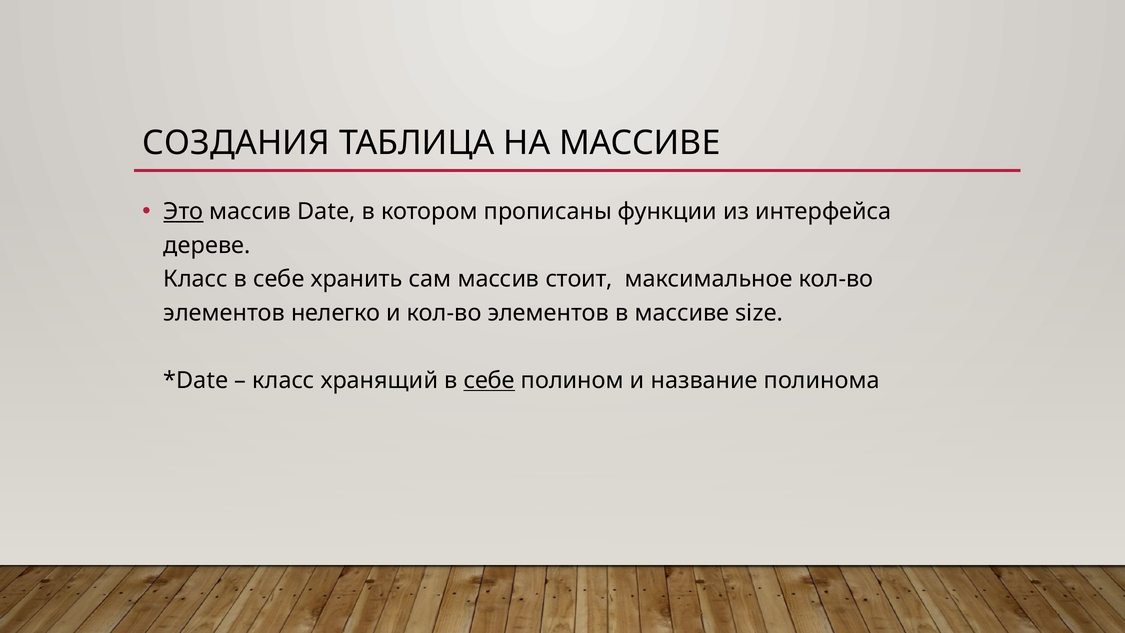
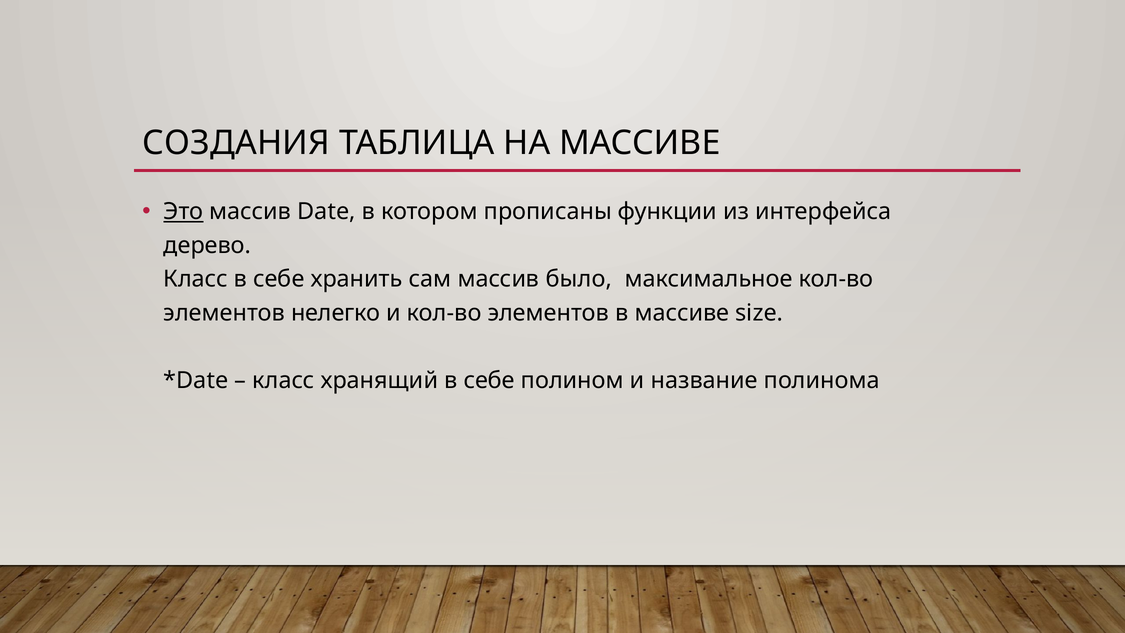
дереве: дереве -> дерево (207, 245)
стоит: стоит -> было (579, 279)
себе underline: present -> none (489, 380)
